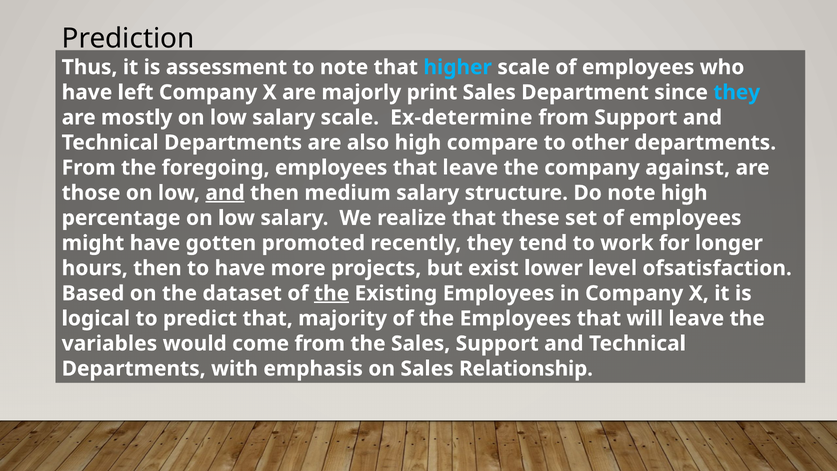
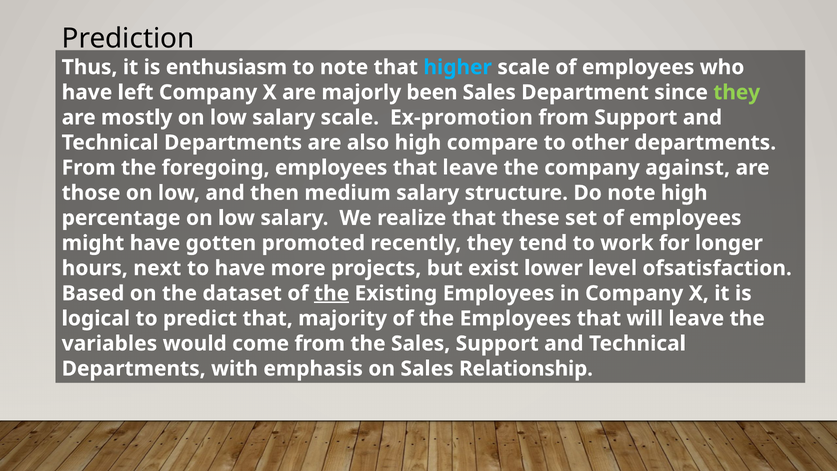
assessment: assessment -> enthusiasm (226, 67)
print: print -> been (432, 92)
they colour: light blue -> light green (737, 92)
Ex-determine: Ex-determine -> Ex-promotion (461, 117)
and underline: present -> none (225, 193)
hours then: then -> next (157, 268)
